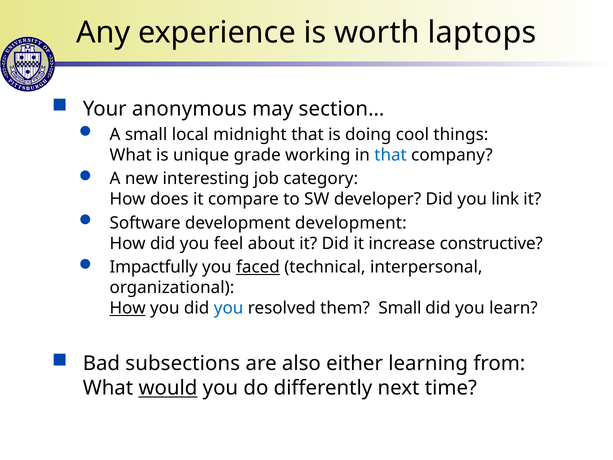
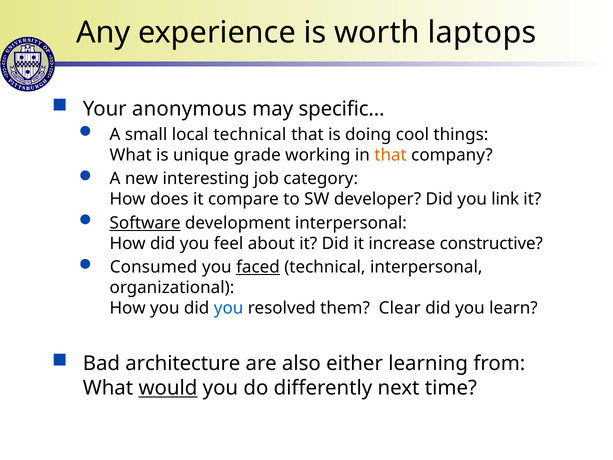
section…: section… -> specific… (342, 109)
local midnight: midnight -> technical (250, 134)
that colour: blue -> orange (391, 155)
Software underline: none -> present (145, 223)
development development: development -> interpersonal (351, 223)
Impactfully: Impactfully -> Consumed (154, 267)
How underline: present -> none (128, 308)
them Small: Small -> Clear (400, 308)
subsections: subsections -> architecture (183, 363)
